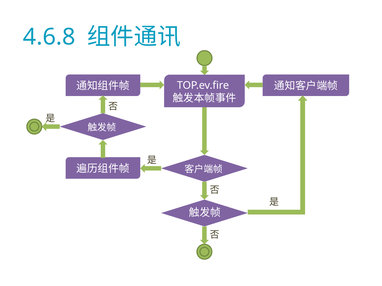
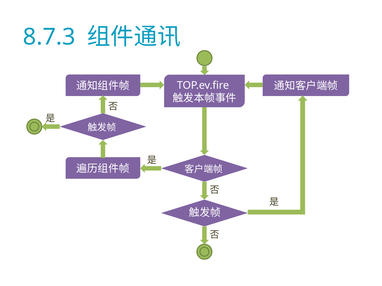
4.6.8: 4.6.8 -> 8.7.3 (49, 37)
